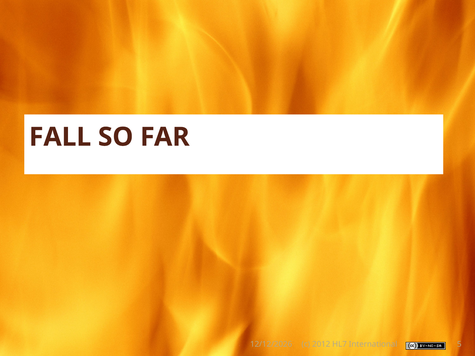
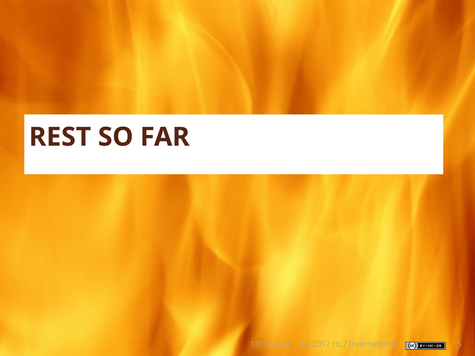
FALL: FALL -> REST (60, 137)
